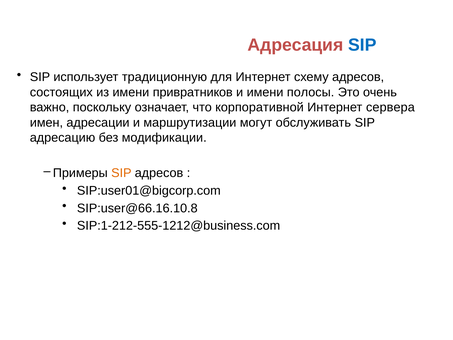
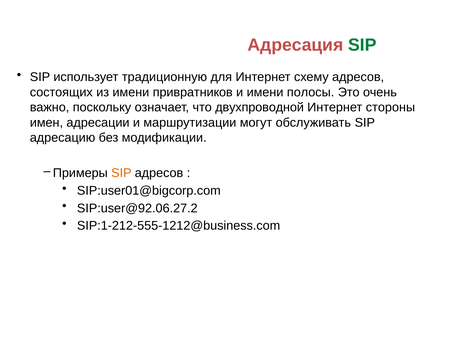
SIP colour: blue -> green (362, 45)
корпоративной: корпоративной -> двухпроводной (260, 107)
сервера: сервера -> стороны (390, 107)
SIP:user@66.16.10.8: SIP:user@66.16.10.8 -> SIP:user@92.06.27.2 (137, 208)
